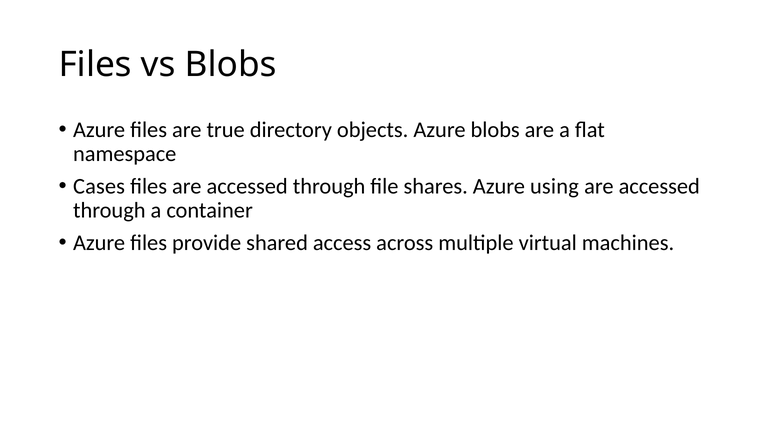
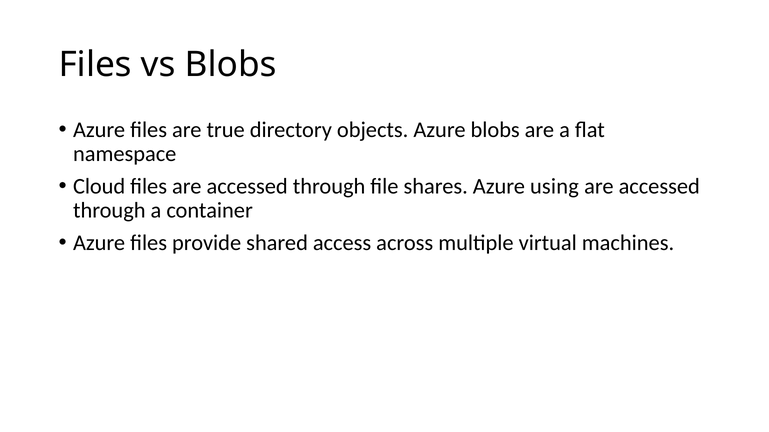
Cases: Cases -> Cloud (99, 186)
